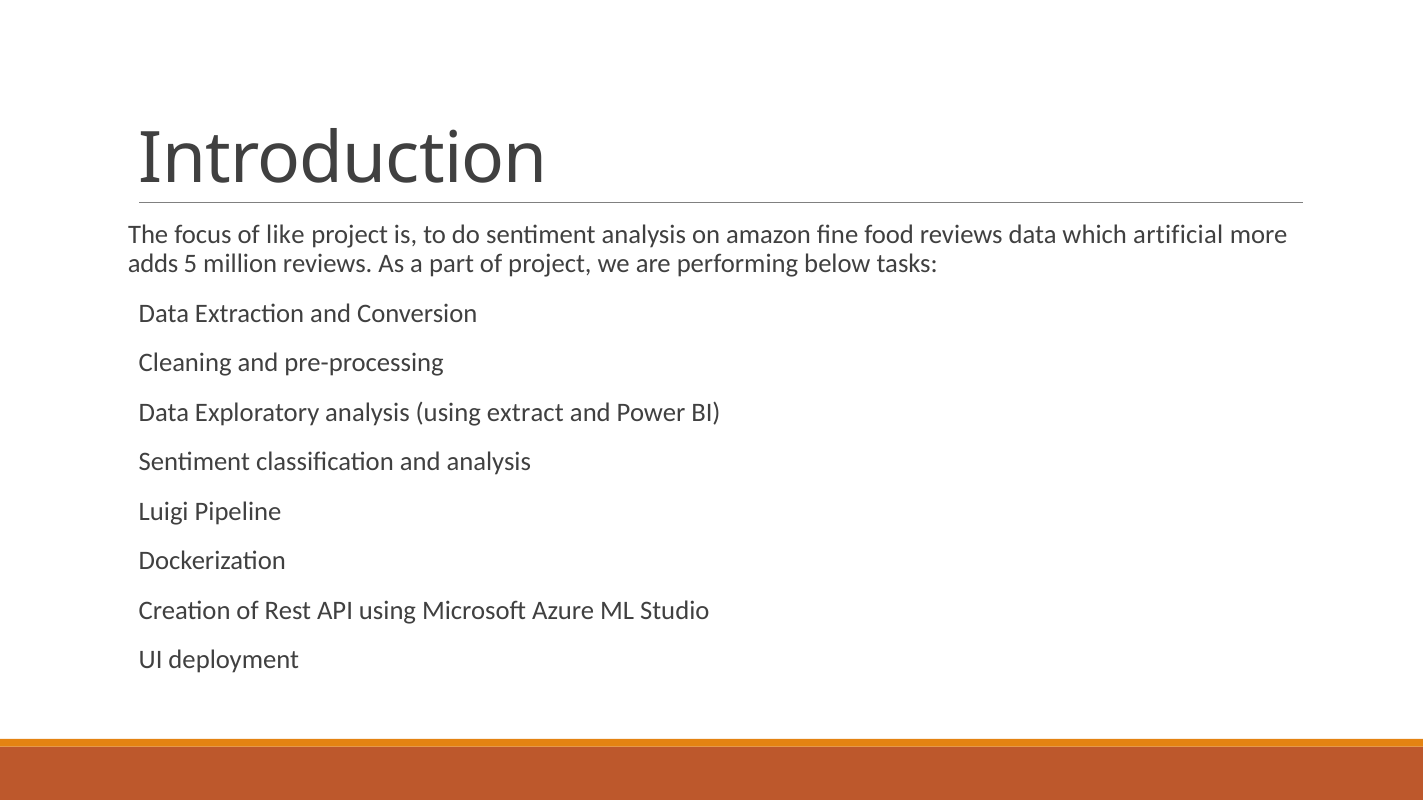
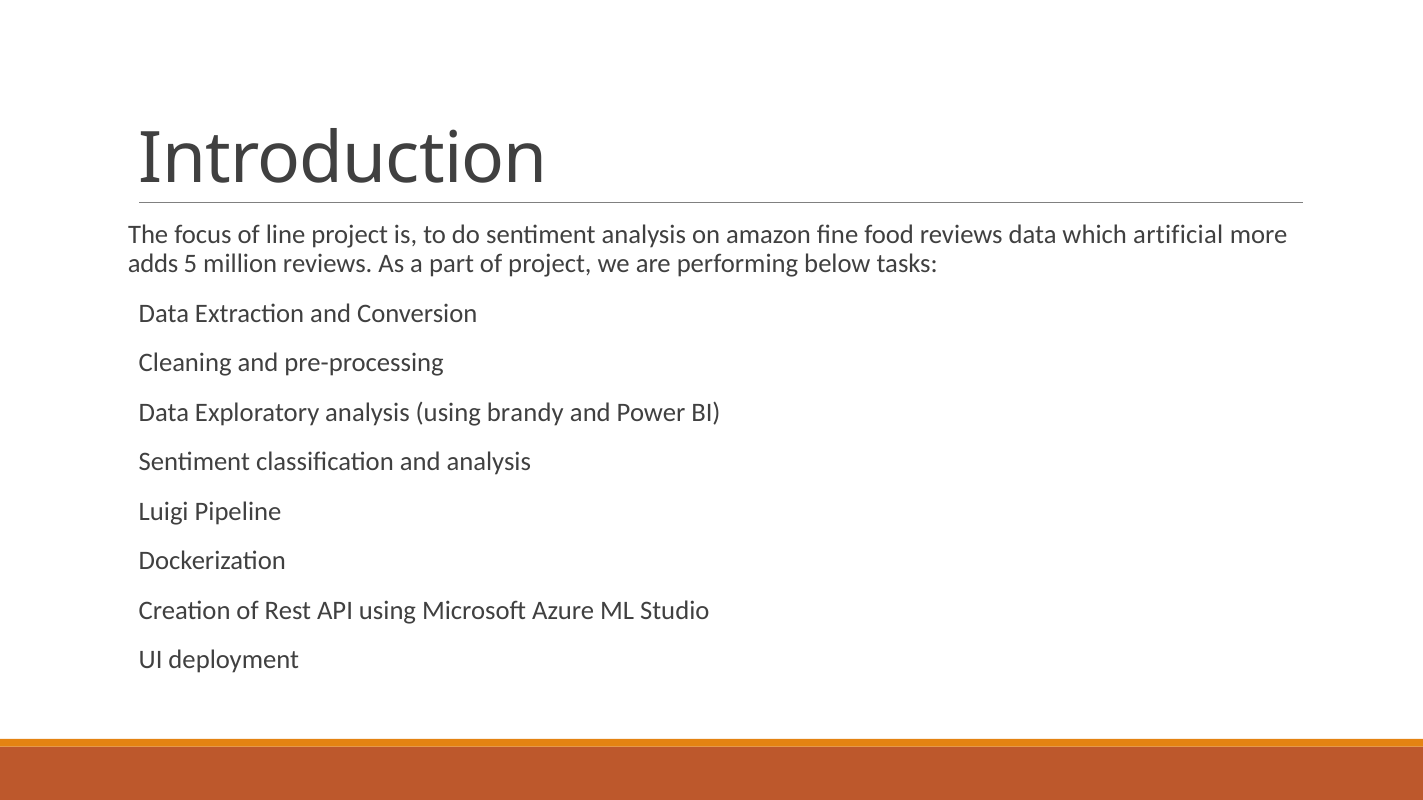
like: like -> line (286, 235)
extract: extract -> brandy (525, 413)
